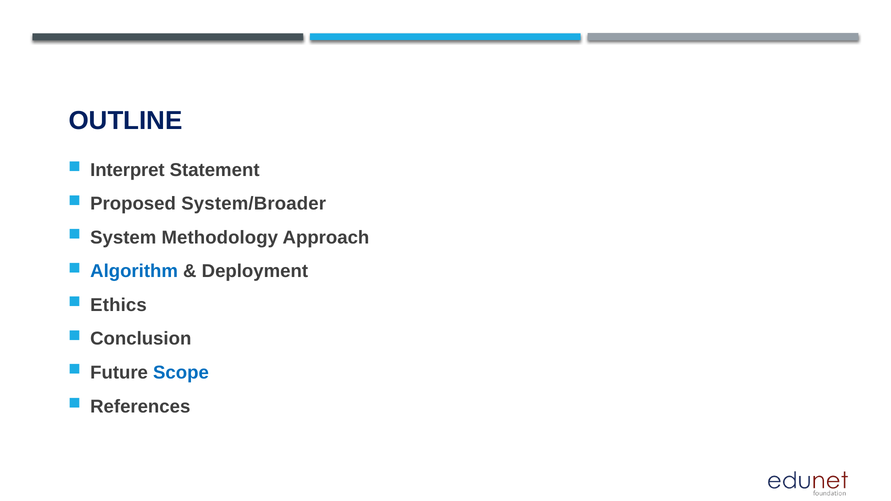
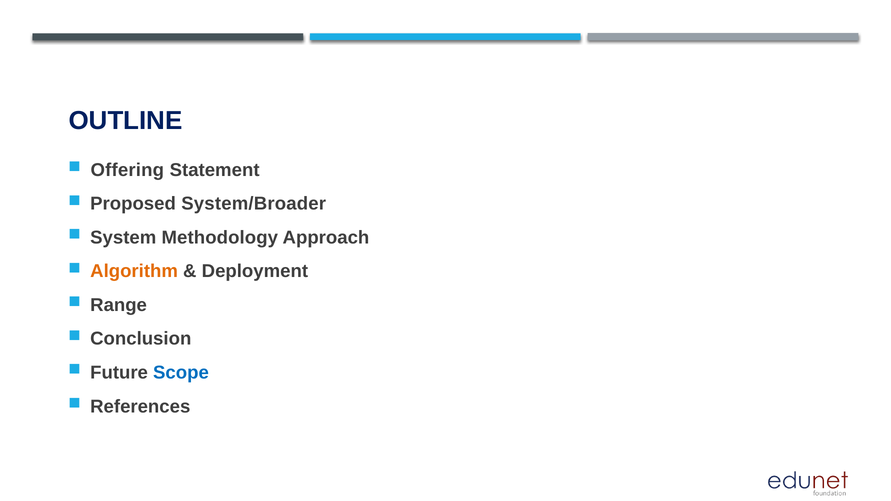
Interpret: Interpret -> Offering (127, 170)
Algorithm colour: blue -> orange (134, 271)
Ethics: Ethics -> Range (119, 305)
